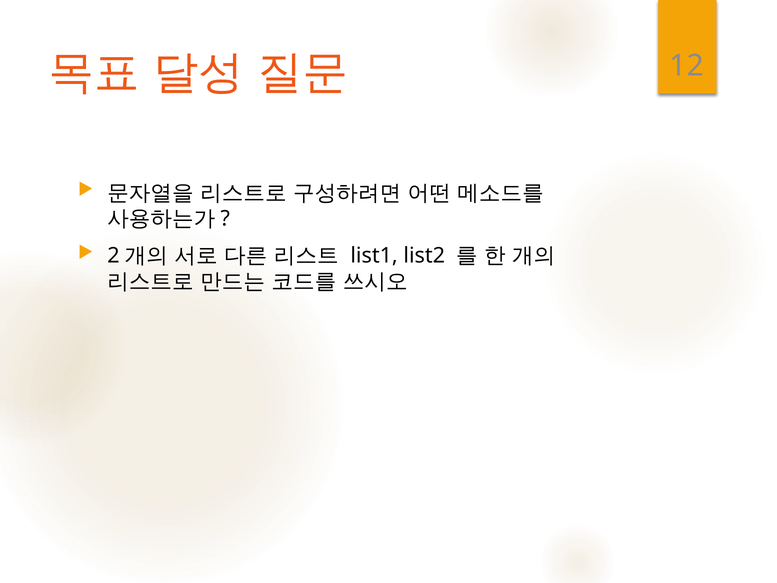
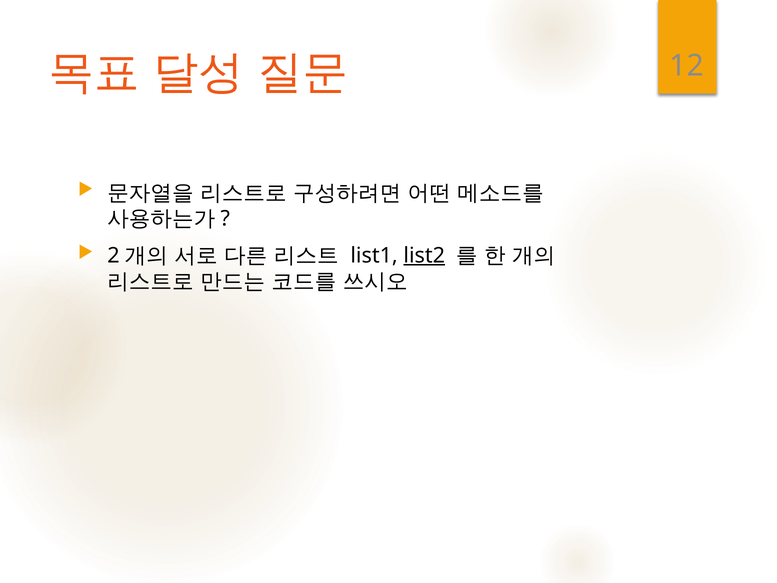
list2 underline: none -> present (424, 255)
